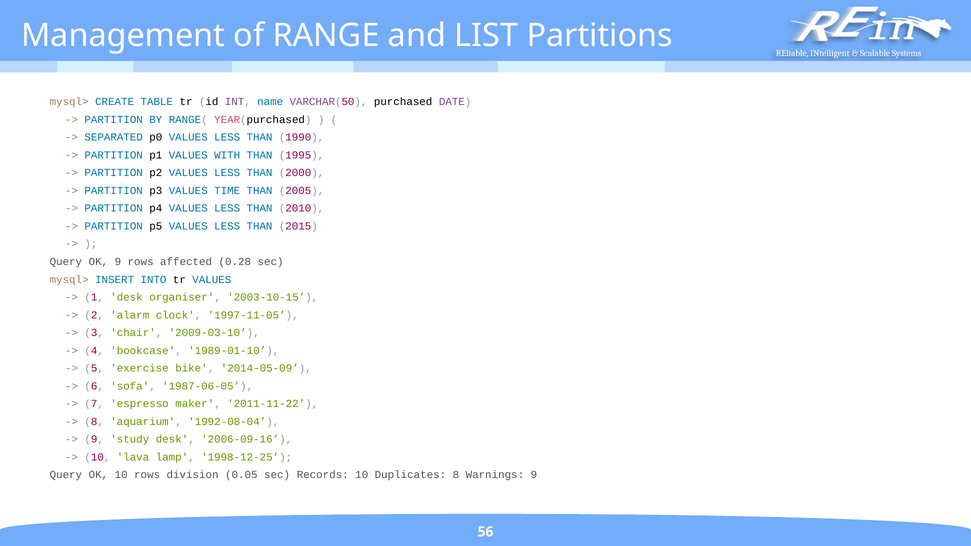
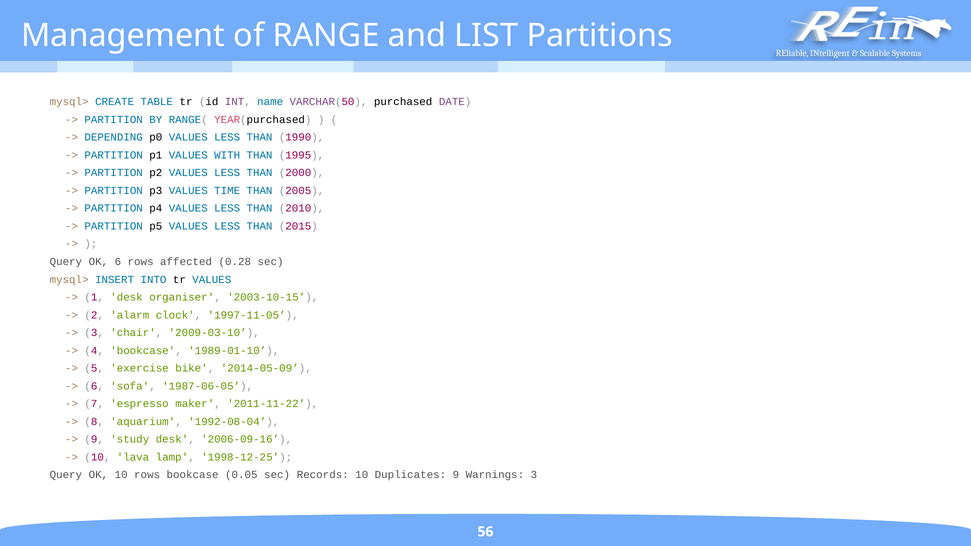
SEPARATED: SEPARATED -> DEPENDING (114, 137)
OK 9: 9 -> 6 (118, 262)
rows division: division -> bookcase (193, 475)
Duplicates 8: 8 -> 9 (456, 475)
Warnings 9: 9 -> 3 (534, 475)
